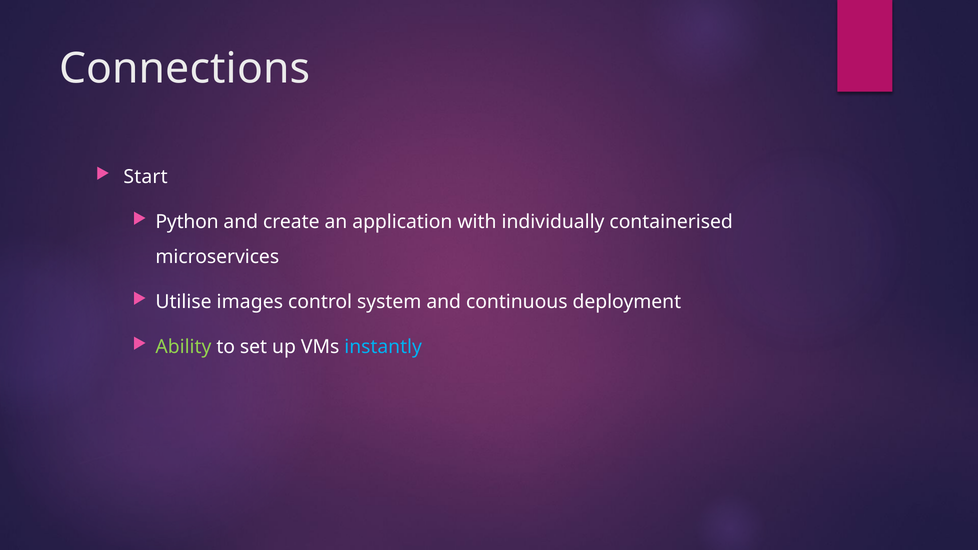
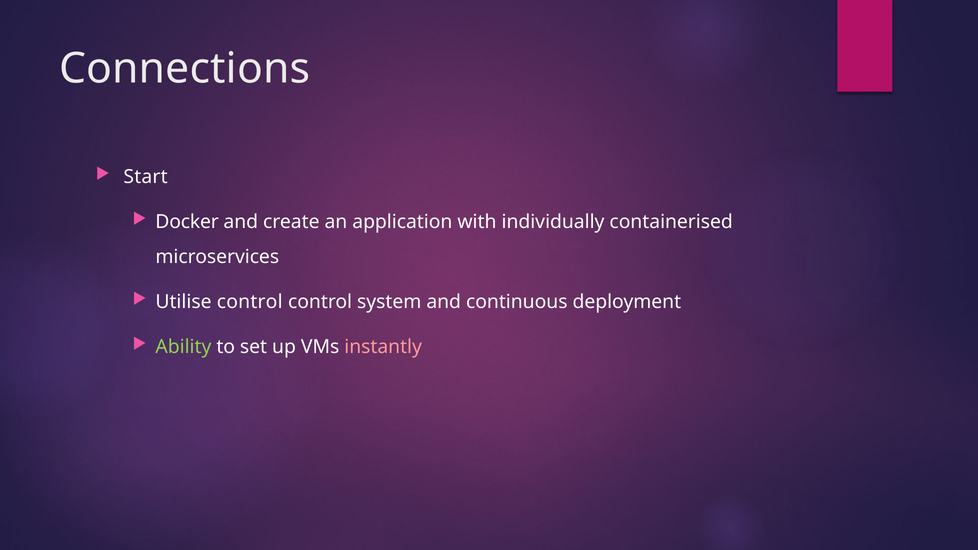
Python: Python -> Docker (187, 222)
Utilise images: images -> control (250, 302)
instantly colour: light blue -> pink (383, 347)
